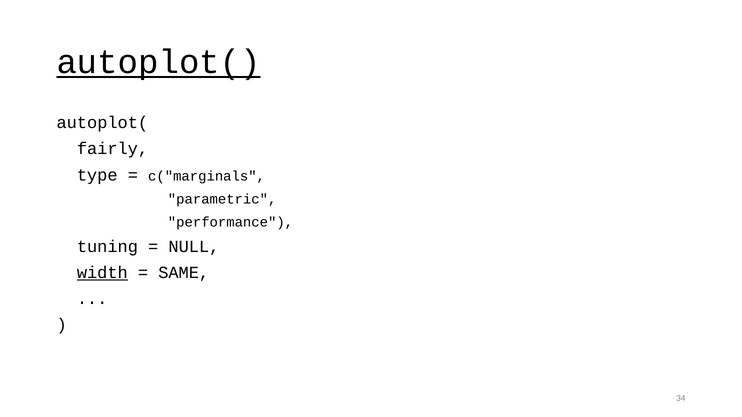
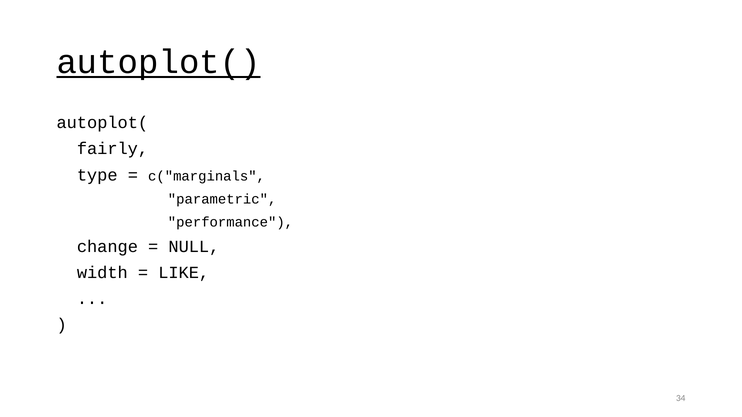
tuning: tuning -> change (107, 247)
width underline: present -> none (102, 273)
SAME: SAME -> LIKE (184, 273)
